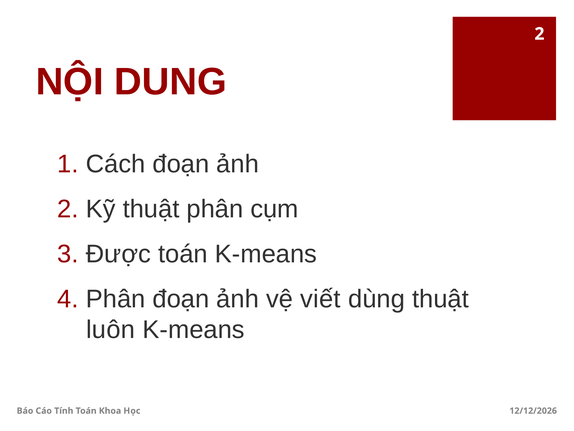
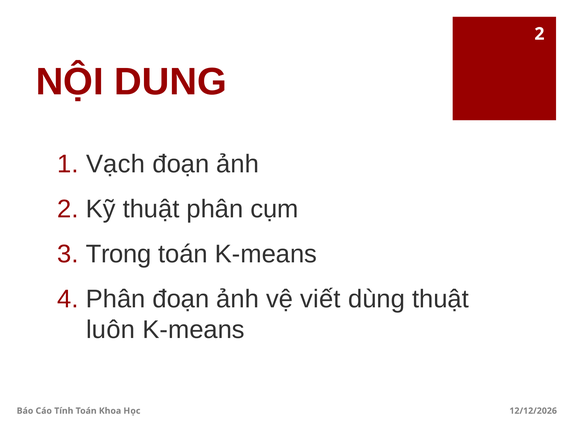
Cách: Cách -> Vạch (116, 164)
Được: Được -> Trong (119, 254)
